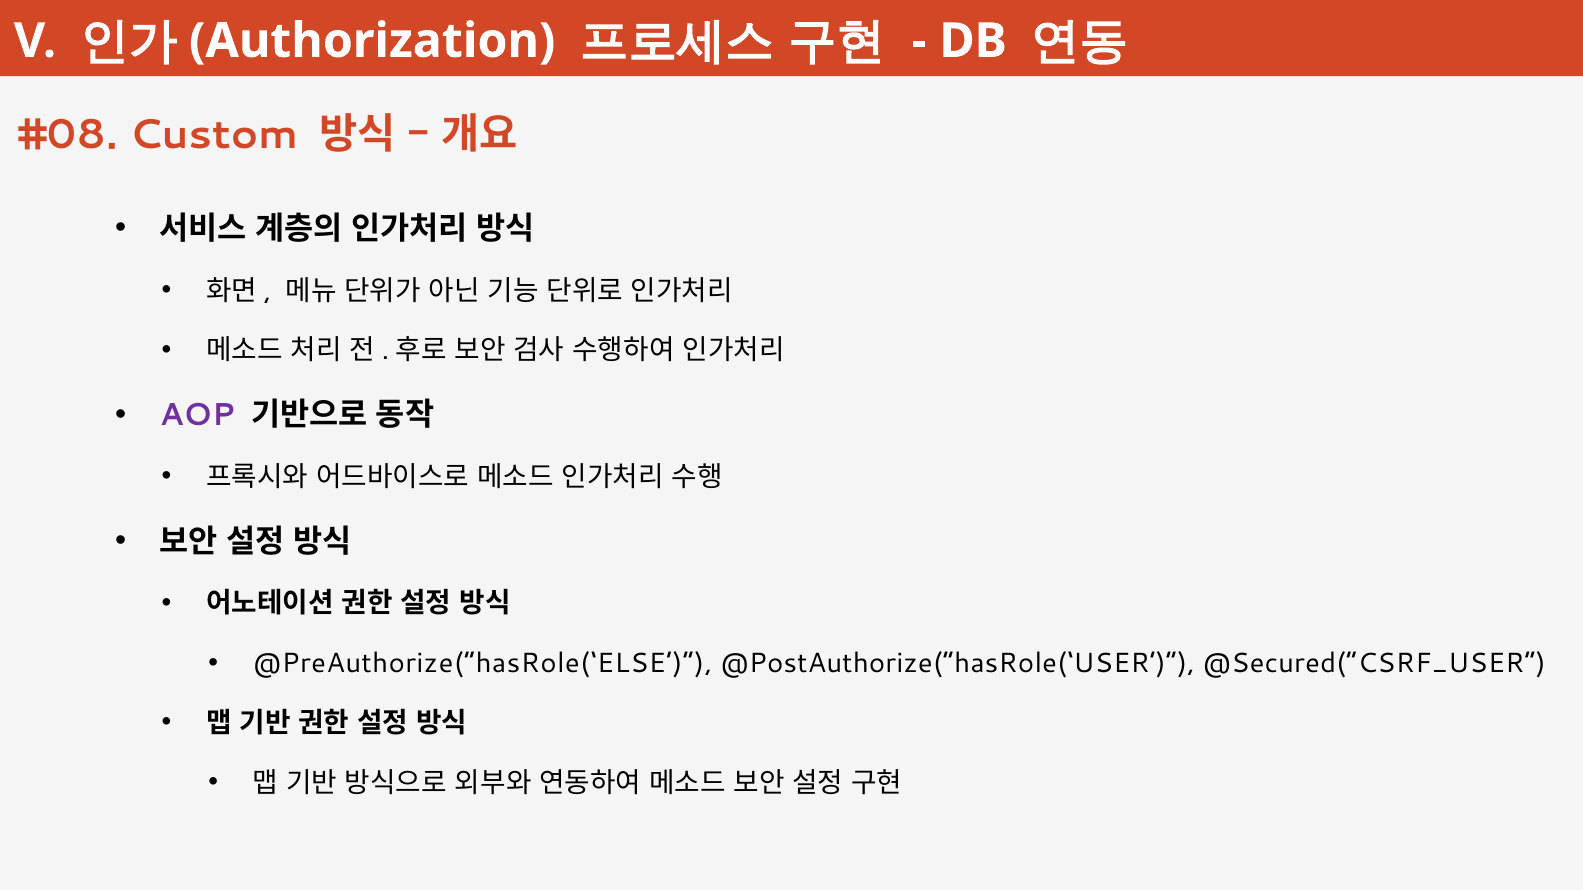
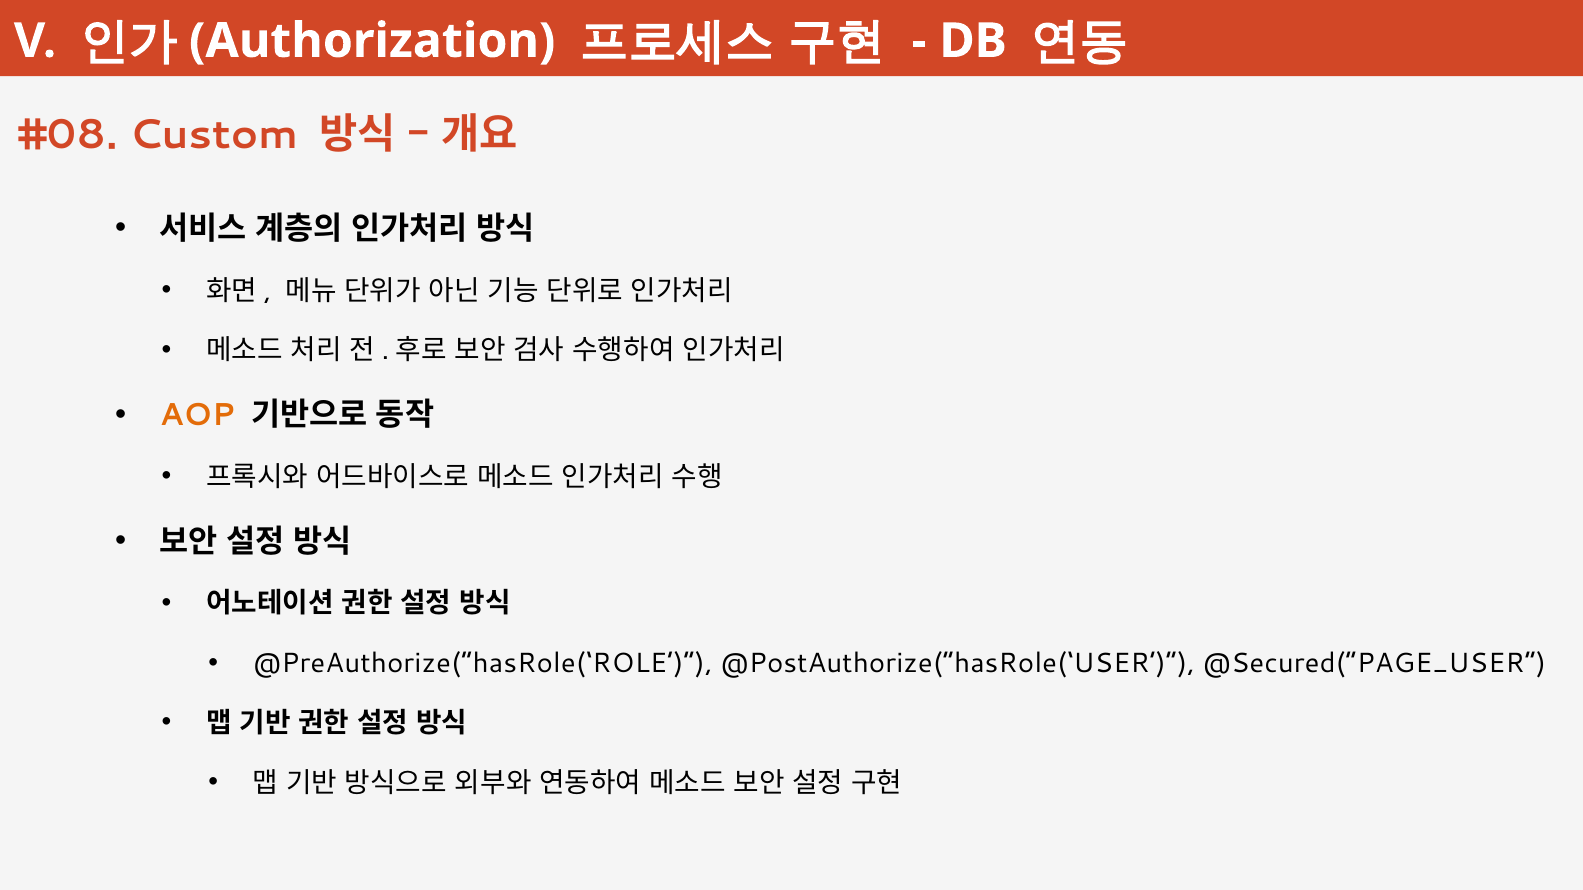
AOP colour: purple -> orange (197, 416)
@PreAuthorize(“hasRole(‘ELSE: @PreAuthorize(“hasRole(‘ELSE -> @PreAuthorize(“hasRole(‘ROLE (483, 664)
@Secured(“CSRF_USER: @Secured(“CSRF_USER -> @Secured(“PAGE_USER (1374, 664)
